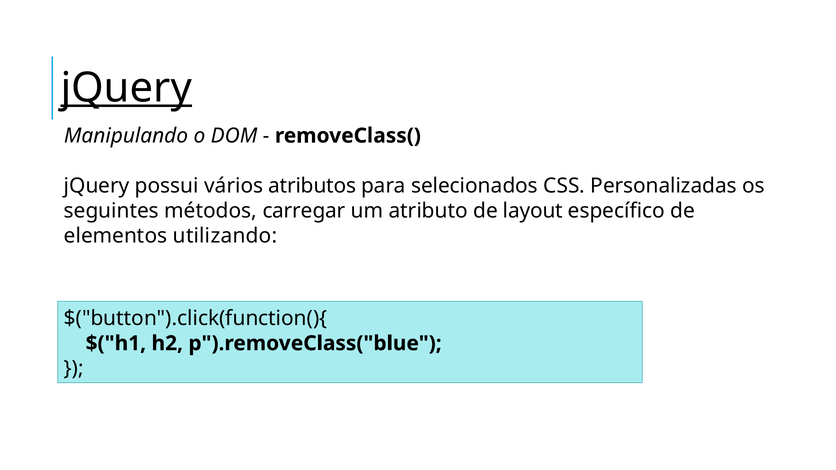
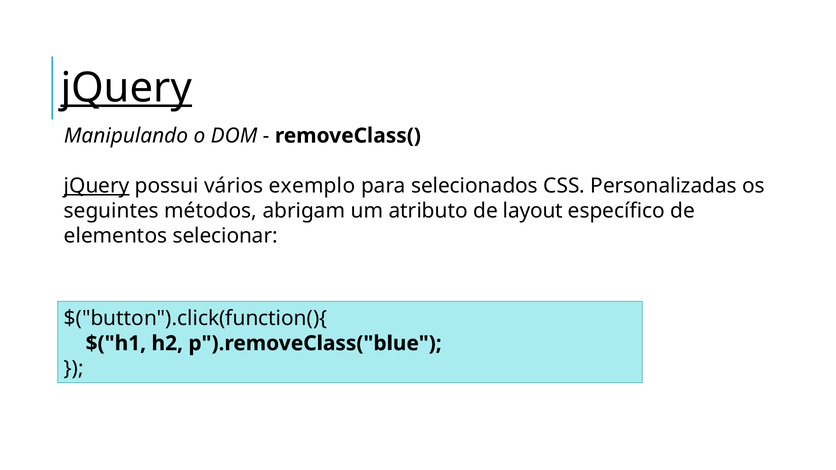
jQuery underline: none -> present (97, 186)
atributos: atributos -> exemplo (312, 186)
carregar: carregar -> abrigam (304, 211)
utilizando: utilizando -> selecionar (225, 236)
